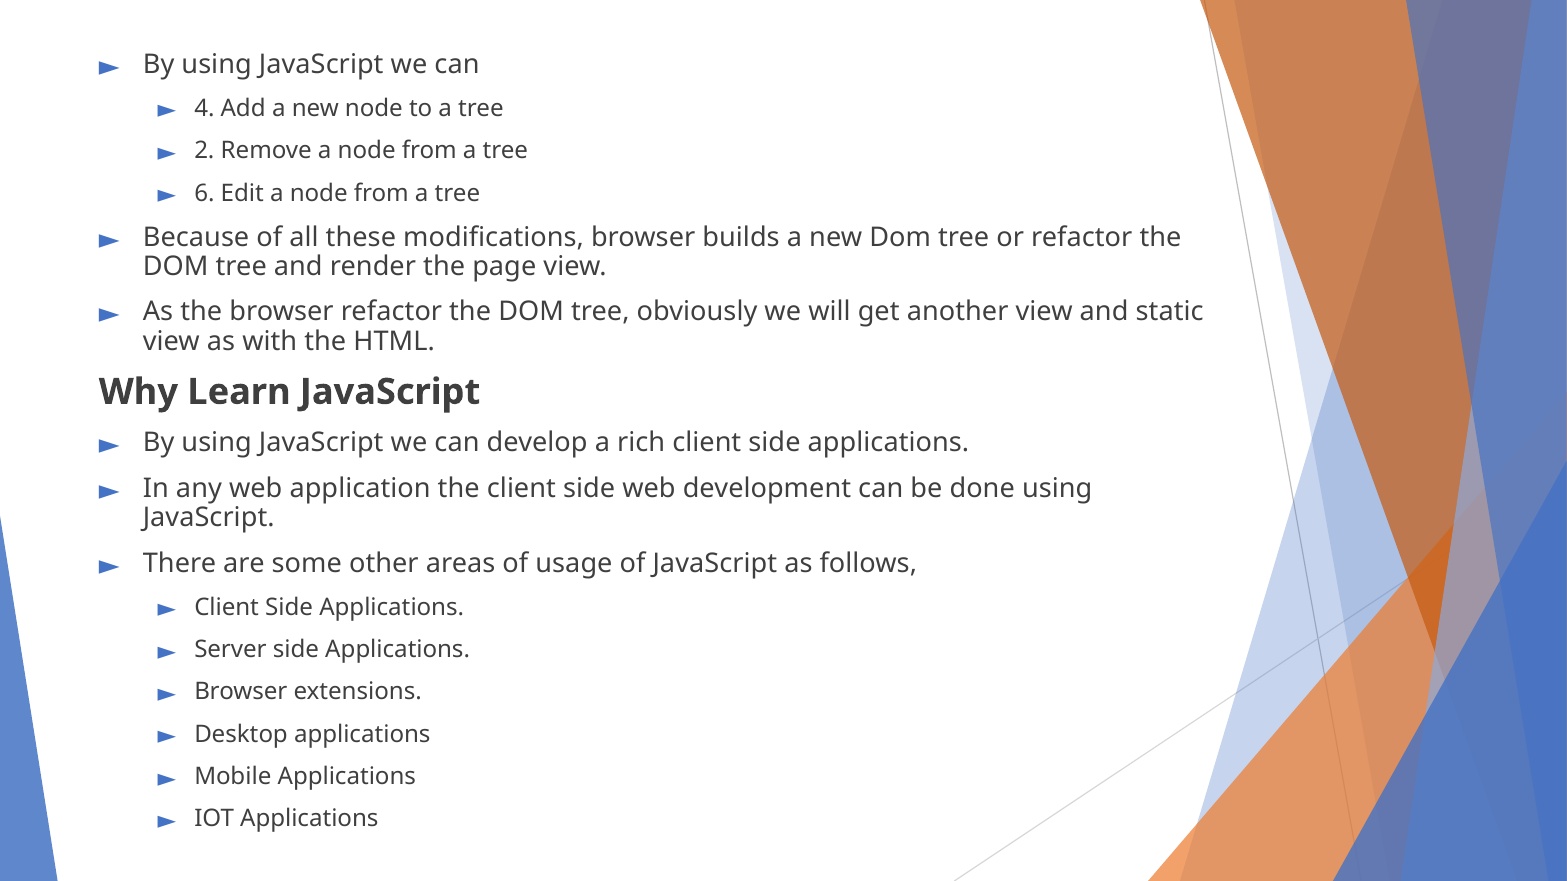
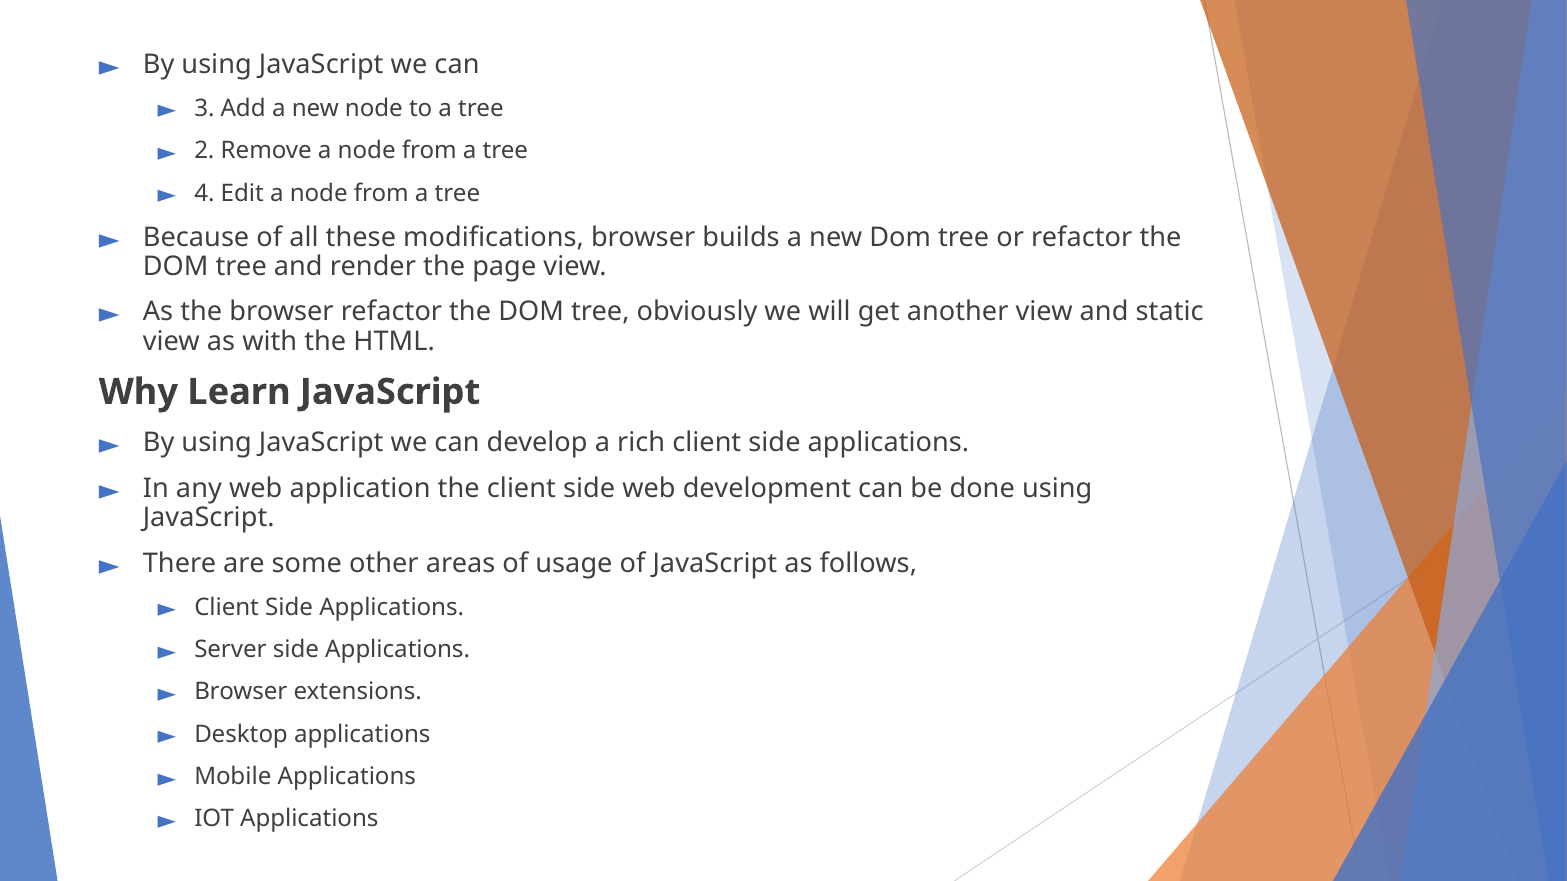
4: 4 -> 3 (204, 108)
6: 6 -> 4 (204, 193)
